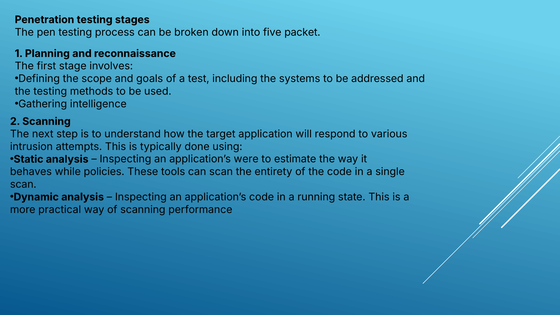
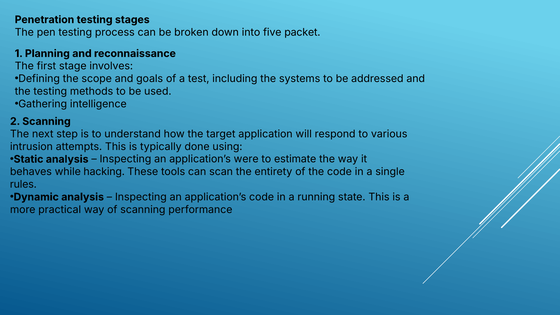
policies: policies -> hacking (104, 172)
scan: scan -> rules (23, 184)
